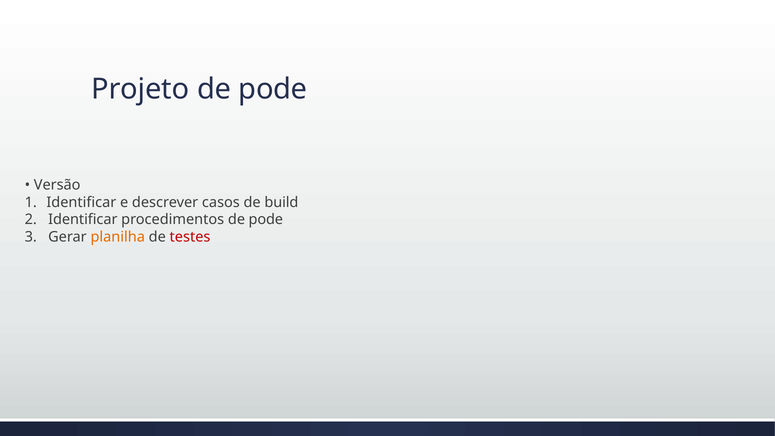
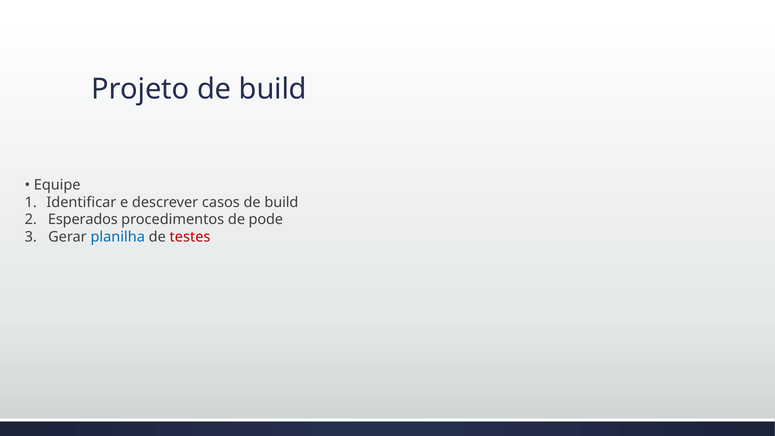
Projeto de pode: pode -> build (273, 89)
Versão: Versão -> Equipe (57, 185)
2 Identificar: Identificar -> Esperados (83, 220)
planilha colour: orange -> blue (118, 237)
